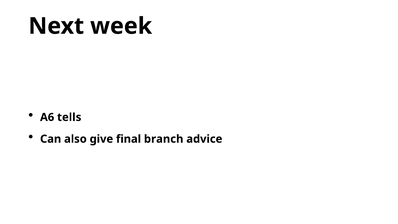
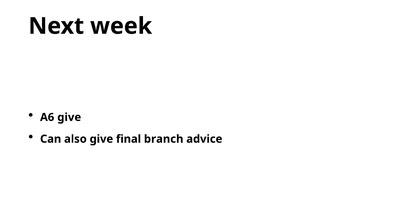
A6 tells: tells -> give (69, 117)
